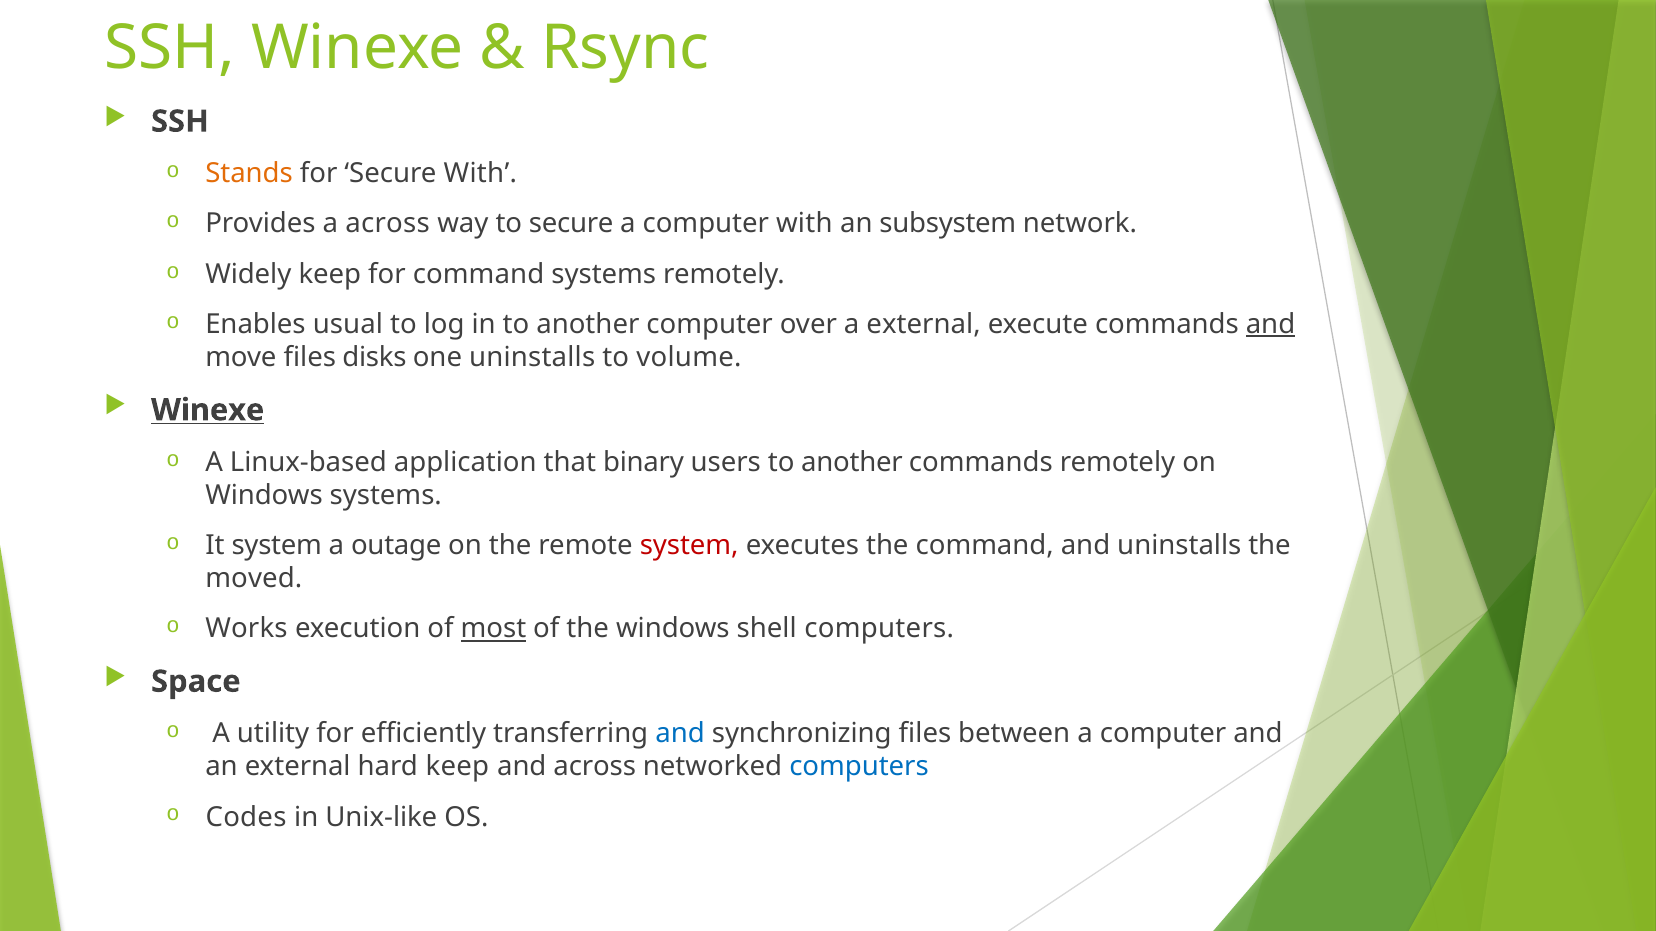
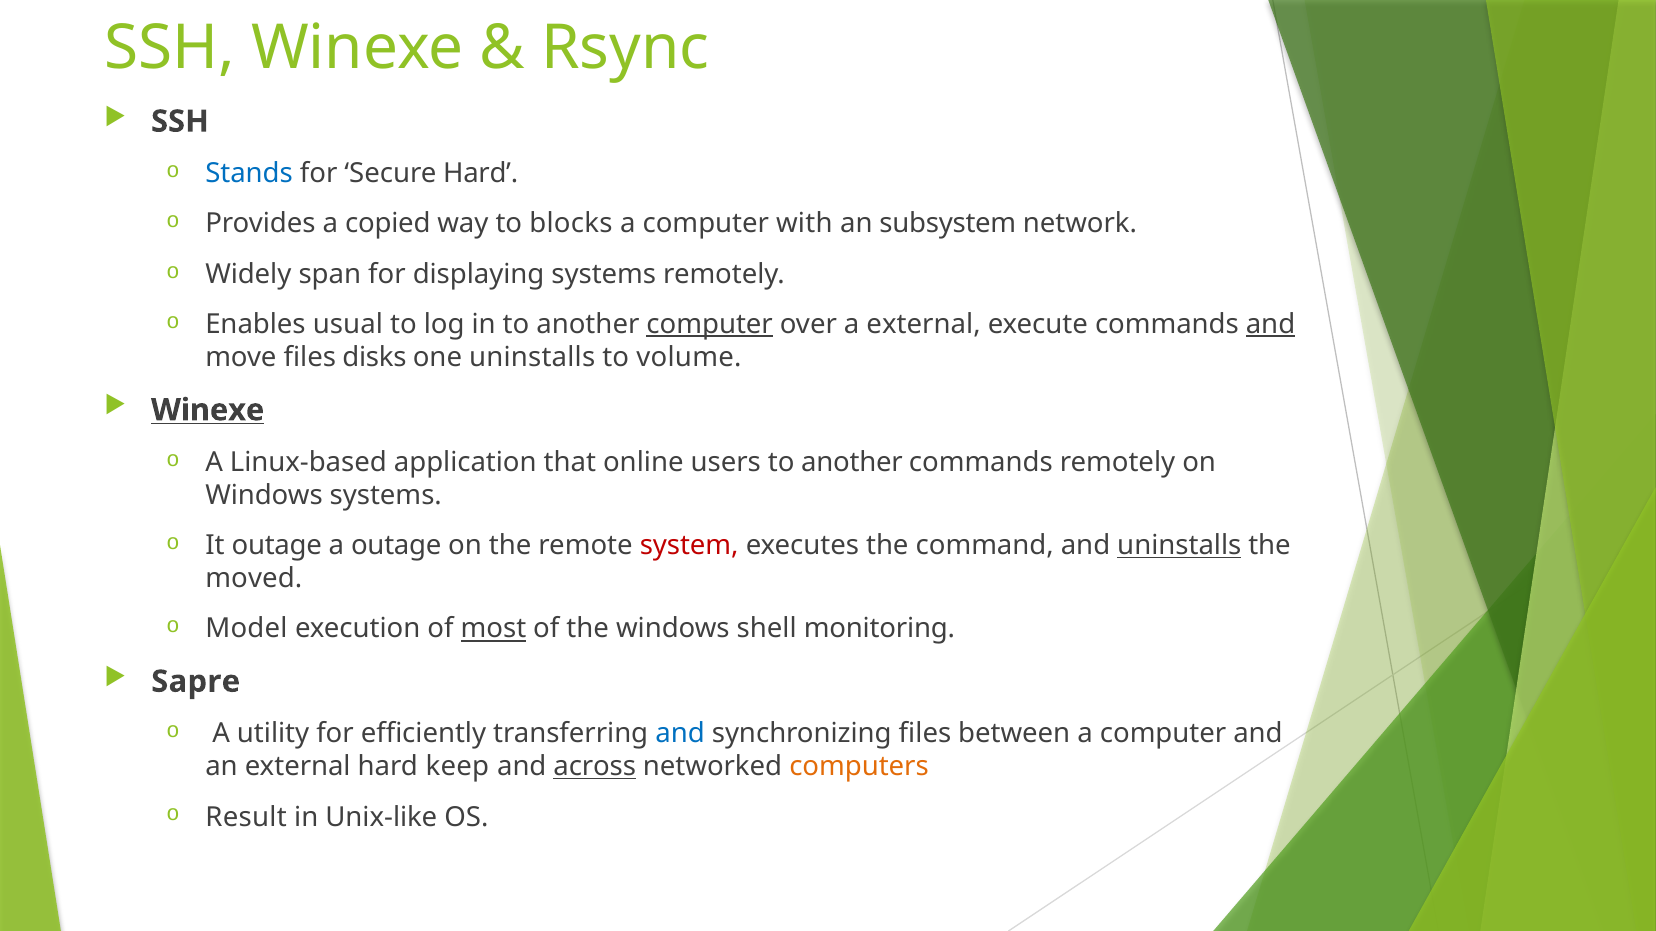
Stands colour: orange -> blue (249, 174)
Secure With: With -> Hard (481, 174)
a across: across -> copied (388, 224)
to secure: secure -> blocks (571, 224)
Widely keep: keep -> span (330, 274)
for command: command -> displaying (479, 274)
computer underline: none -> present (710, 325)
binary: binary -> online (643, 462)
It system: system -> outage (277, 546)
uninstalls underline: none -> present (1179, 546)
Works: Works -> Model (246, 629)
shell computers: computers -> monitoring (879, 629)
Space: Space -> Sapre (196, 682)
across underline: none -> present (595, 767)
computers colour: blue -> orange (859, 767)
Codes: Codes -> Result (246, 817)
